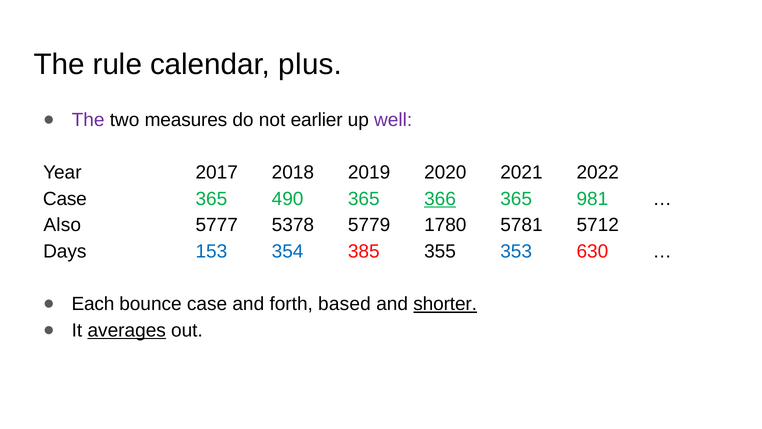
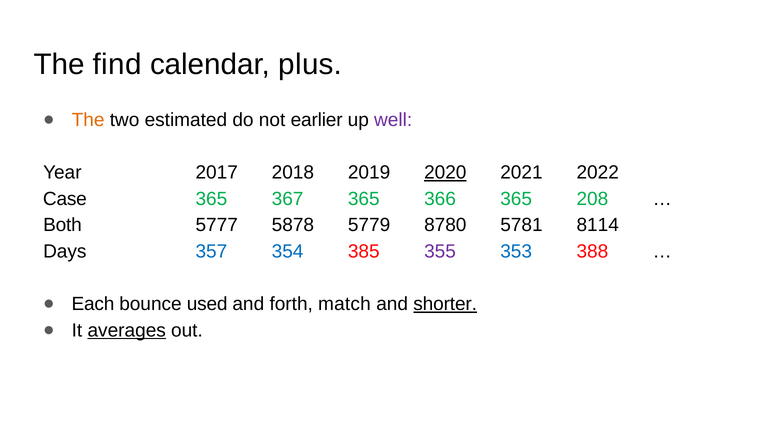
rule: rule -> find (117, 65)
The colour: purple -> orange (88, 120)
measures: measures -> estimated (186, 120)
2020 underline: none -> present (445, 172)
490: 490 -> 367 (288, 199)
366 underline: present -> none (440, 199)
981: 981 -> 208 (592, 199)
Also: Also -> Both (62, 225)
5378: 5378 -> 5878 (293, 225)
1780: 1780 -> 8780 (445, 225)
5712: 5712 -> 8114 (598, 225)
153: 153 -> 357 (211, 251)
355 colour: black -> purple (440, 251)
630: 630 -> 388 (592, 251)
bounce case: case -> used (207, 304)
based: based -> match (344, 304)
